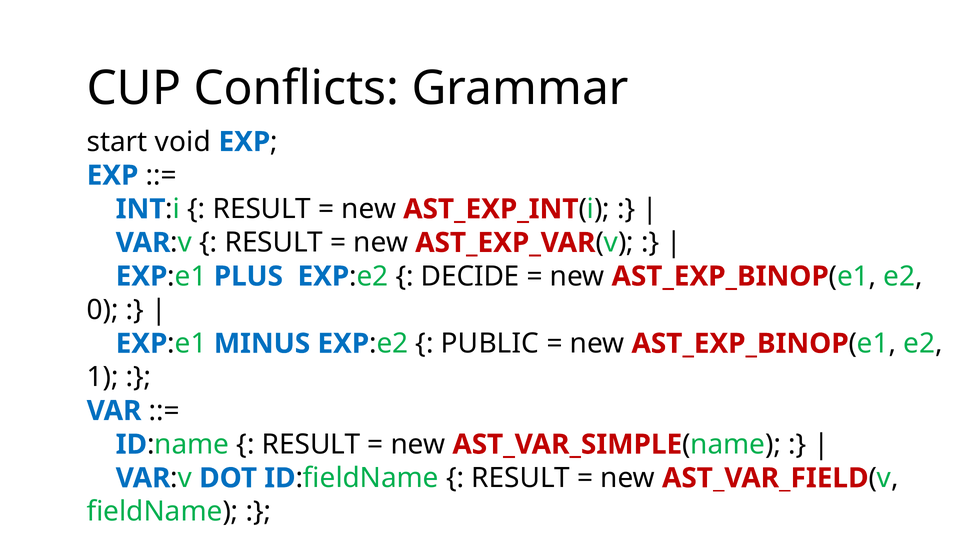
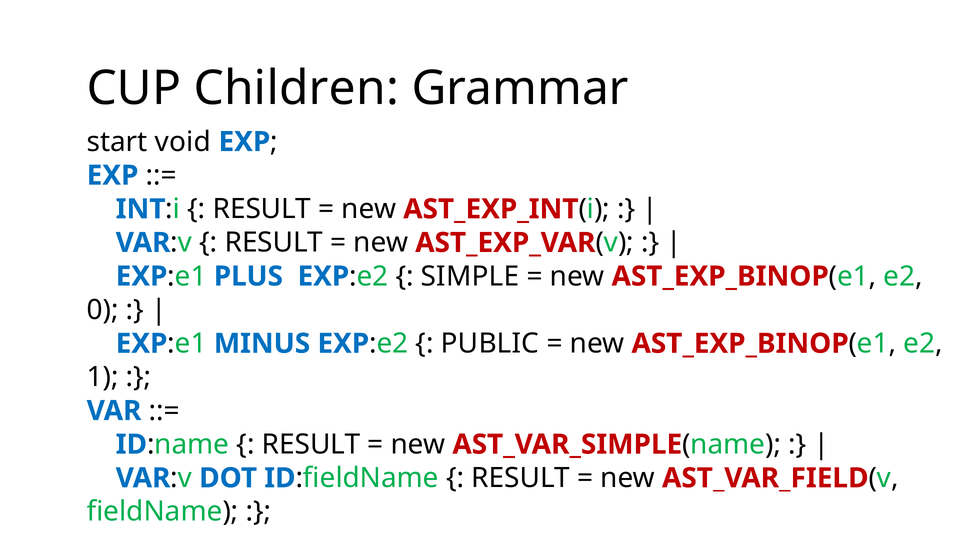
Conflicts: Conflicts -> Children (296, 88)
DECIDE: DECIDE -> SIMPLE (470, 276)
